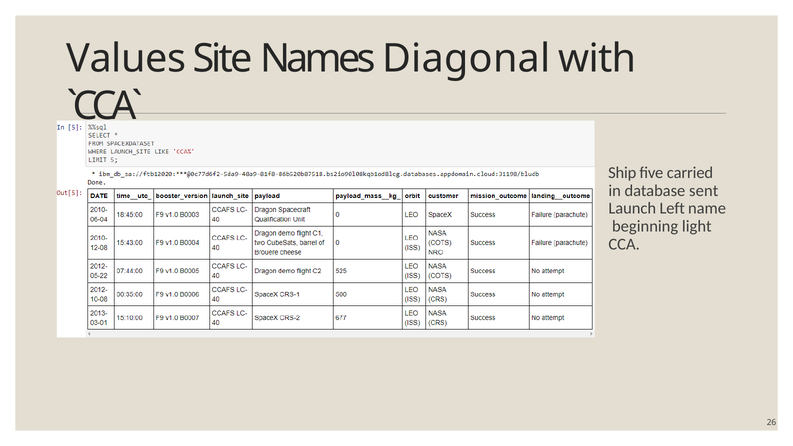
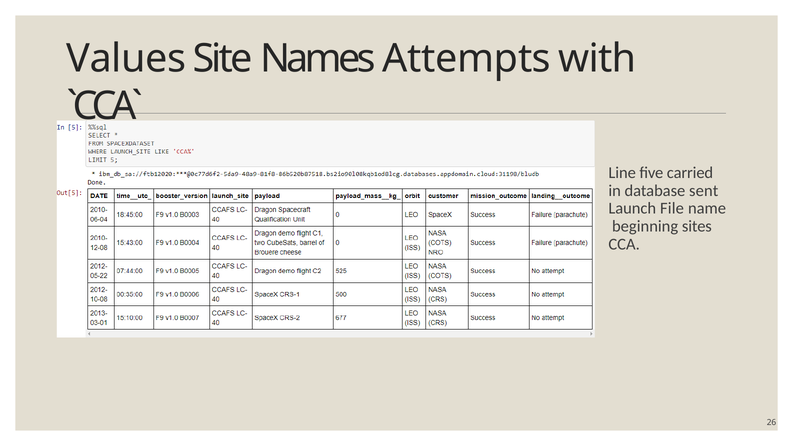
Diagonal: Diagonal -> Attempts (467, 59)
Ship: Ship -> Line (622, 173)
Left: Left -> File (672, 208)
light: light -> sites (697, 226)
